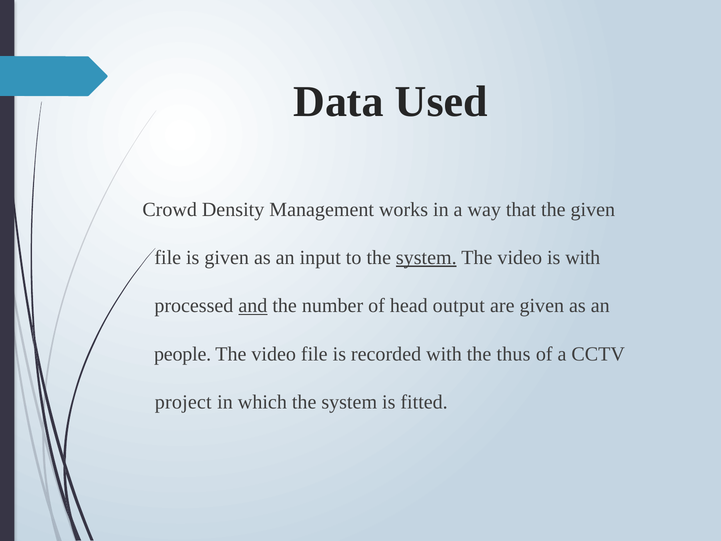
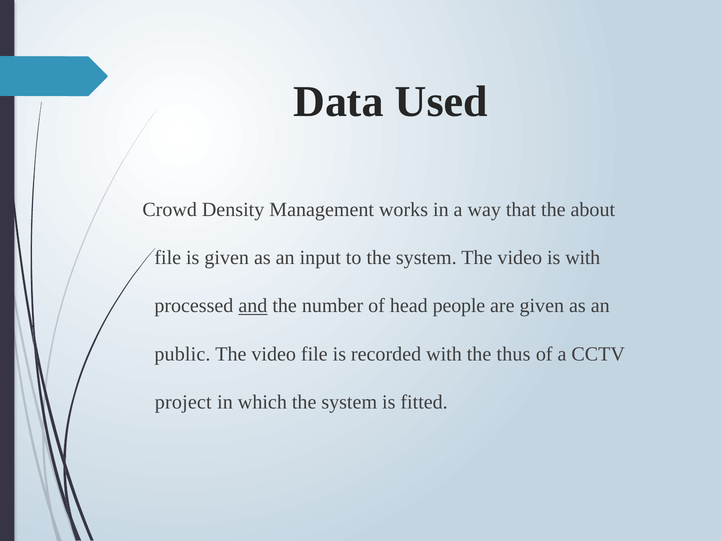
the given: given -> about (593, 209)
system underline: present -> none (426, 258)
output: output -> people (459, 306)
people: people -> public (182, 354)
